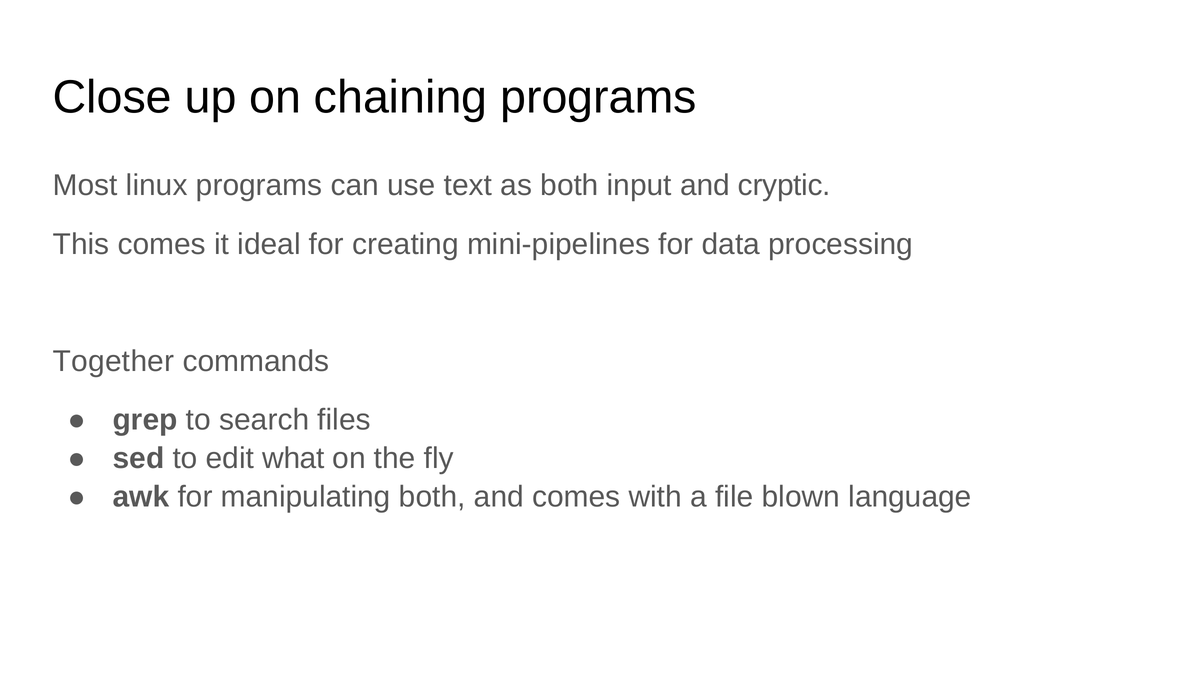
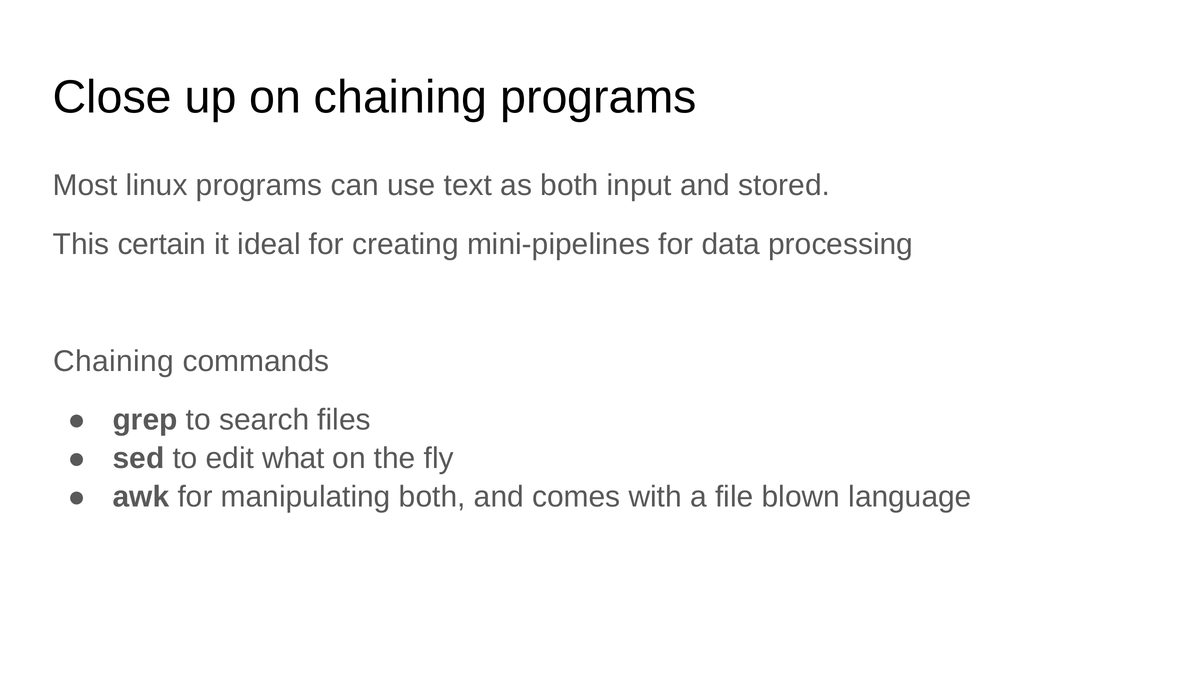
cryptic: cryptic -> stored (784, 185)
This comes: comes -> certain (162, 244)
Together: Together -> Chaining (114, 361)
